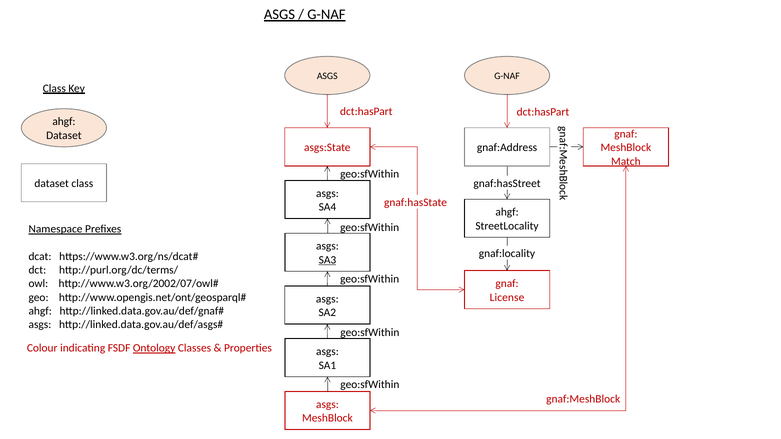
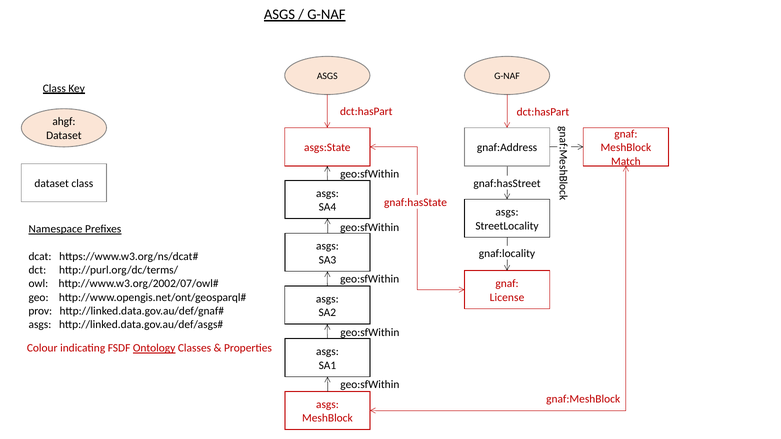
ahgf: ahgf -> asgs (507, 212)
SA3 underline: present -> none (327, 260)
ahgf: ahgf -> prov (40, 311)
